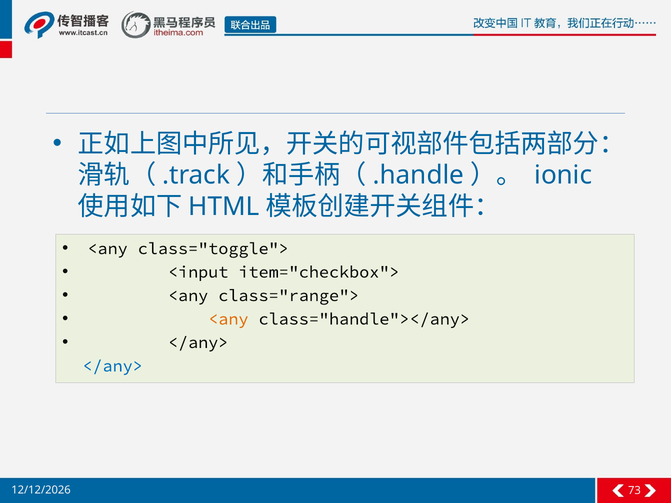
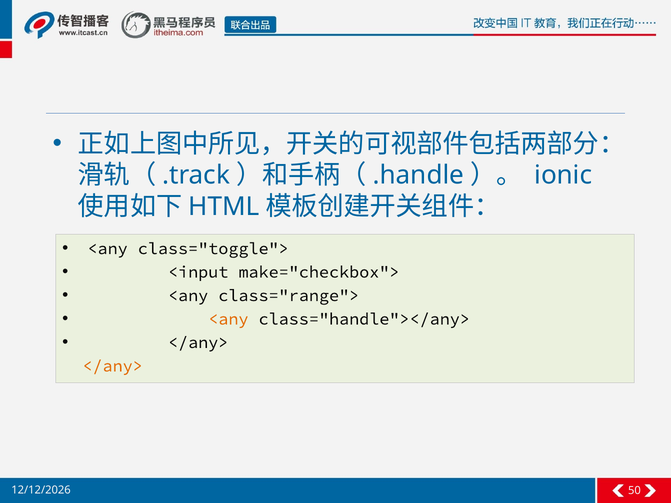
item="checkbox">: item="checkbox"> -> make="checkbox"> (319, 272)
</any> colour: blue -> orange (113, 366)
73: 73 -> 50 (634, 491)
